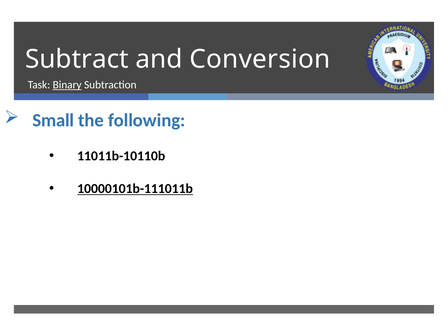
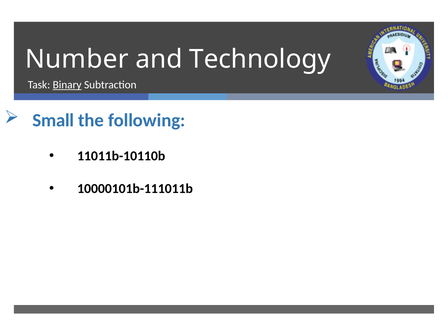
Subtract: Subtract -> Number (77, 59)
Conversion: Conversion -> Technology (260, 59)
10000101b-111011b underline: present -> none (135, 189)
